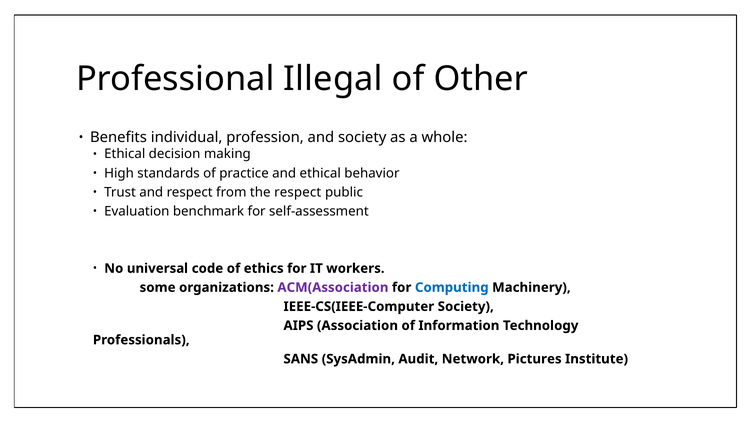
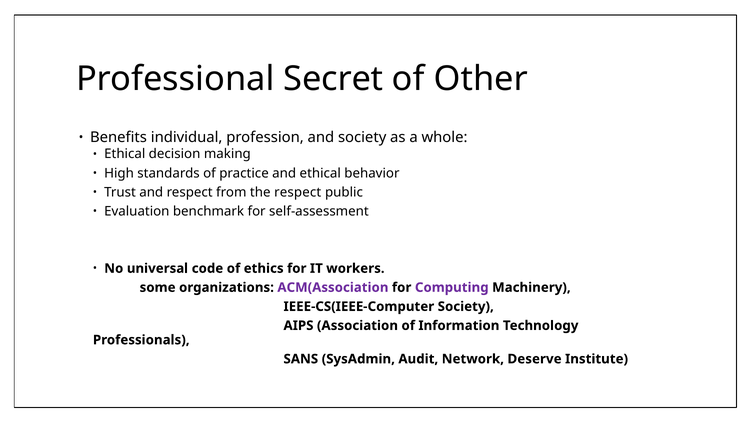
Illegal: Illegal -> Secret (333, 79)
Computing colour: blue -> purple (452, 288)
Pictures: Pictures -> Deserve (535, 359)
